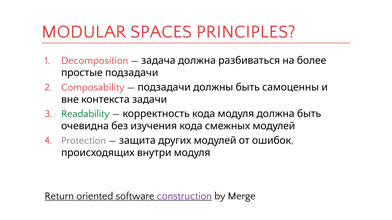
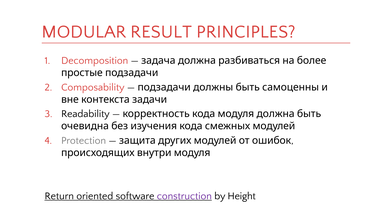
SPACES: SPACES -> RESULT (161, 32)
Readability colour: green -> black (85, 114)
Merge: Merge -> Height (242, 196)
